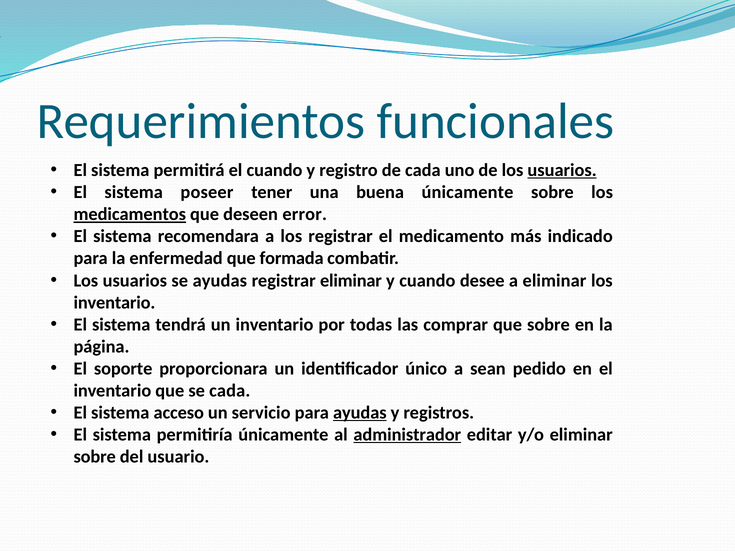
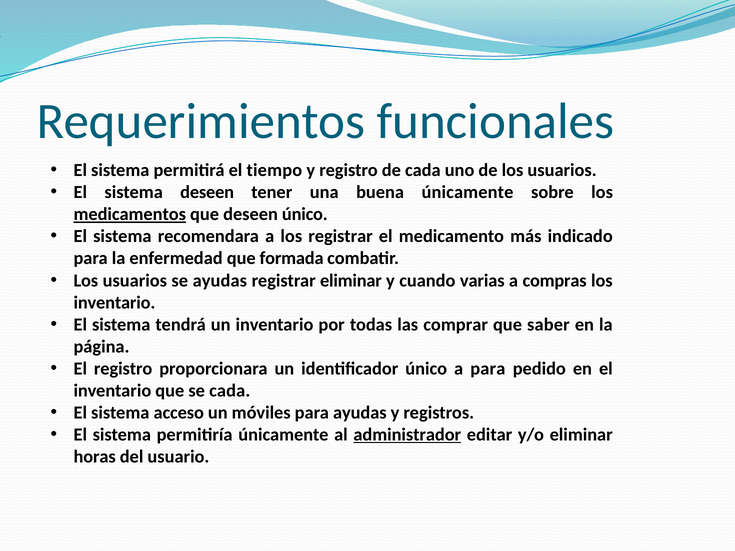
el cuando: cuando -> tiempo (274, 170)
usuarios underline: present -> none (562, 170)
sistema poseer: poseer -> deseen (207, 192)
deseen error: error -> único (305, 214)
desee: desee -> varias (482, 281)
a eliminar: eliminar -> compras (555, 281)
que sobre: sobre -> saber (548, 325)
El soporte: soporte -> registro (123, 369)
a sean: sean -> para (488, 369)
servicio: servicio -> móviles (261, 413)
ayudas underline: present -> none (360, 413)
sobre: sobre -> horas (95, 457)
